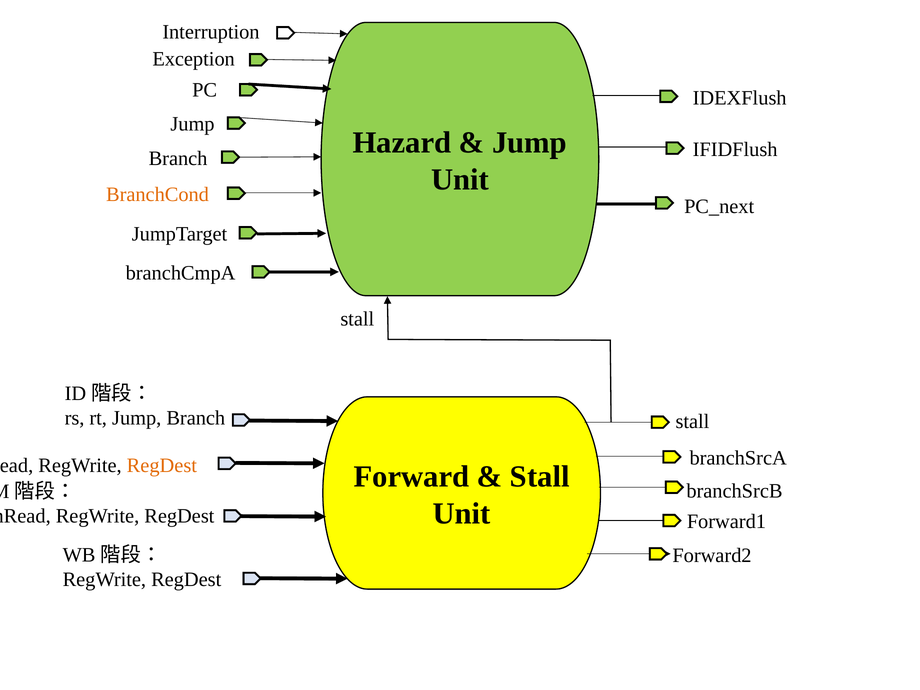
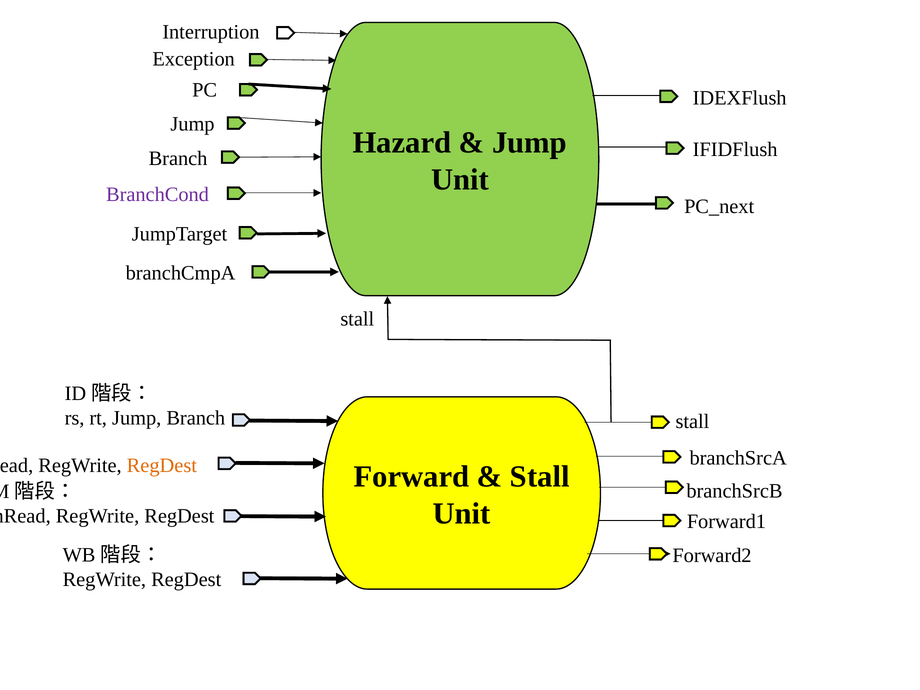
BranchCond colour: orange -> purple (158, 194)
